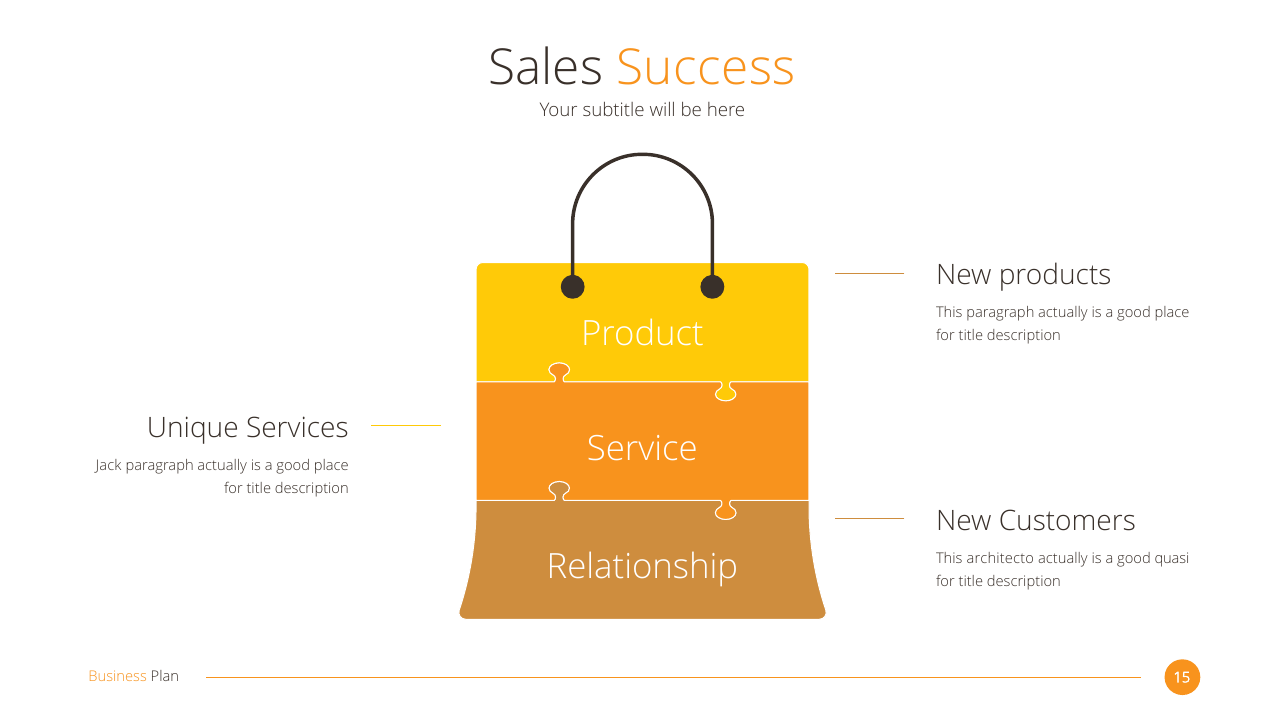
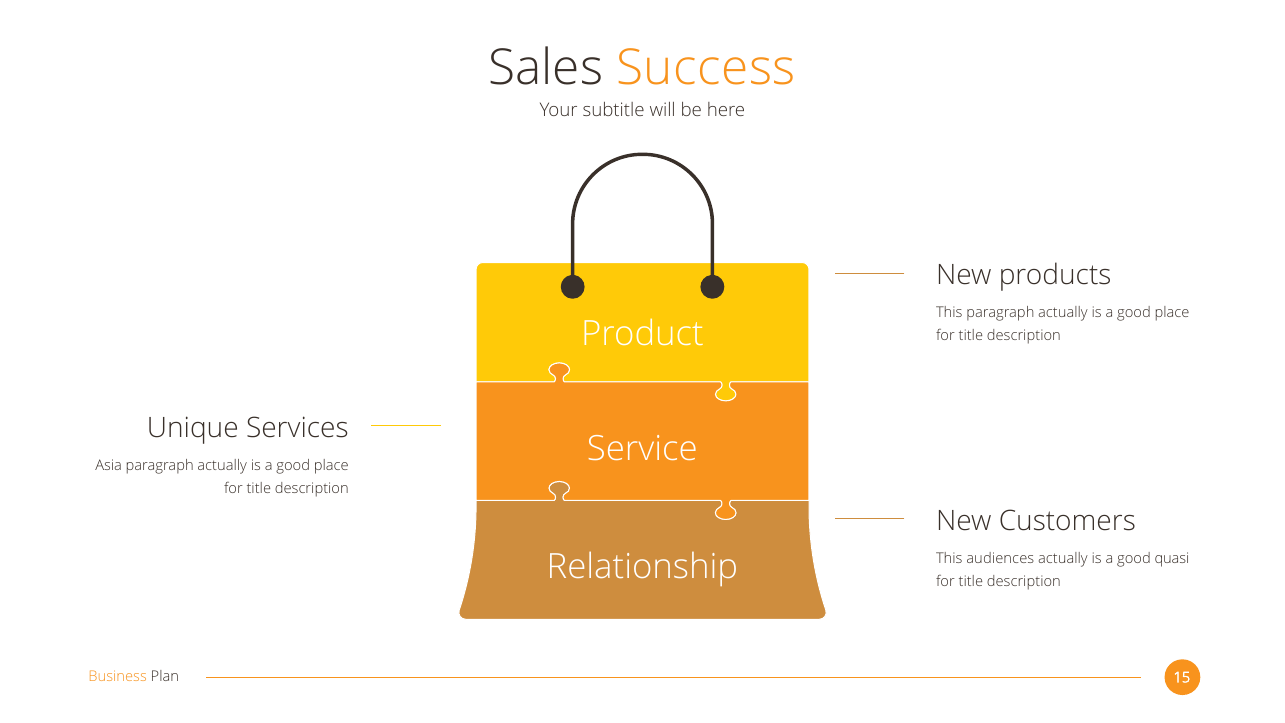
Jack: Jack -> Asia (109, 465)
architecto: architecto -> audiences (1000, 558)
